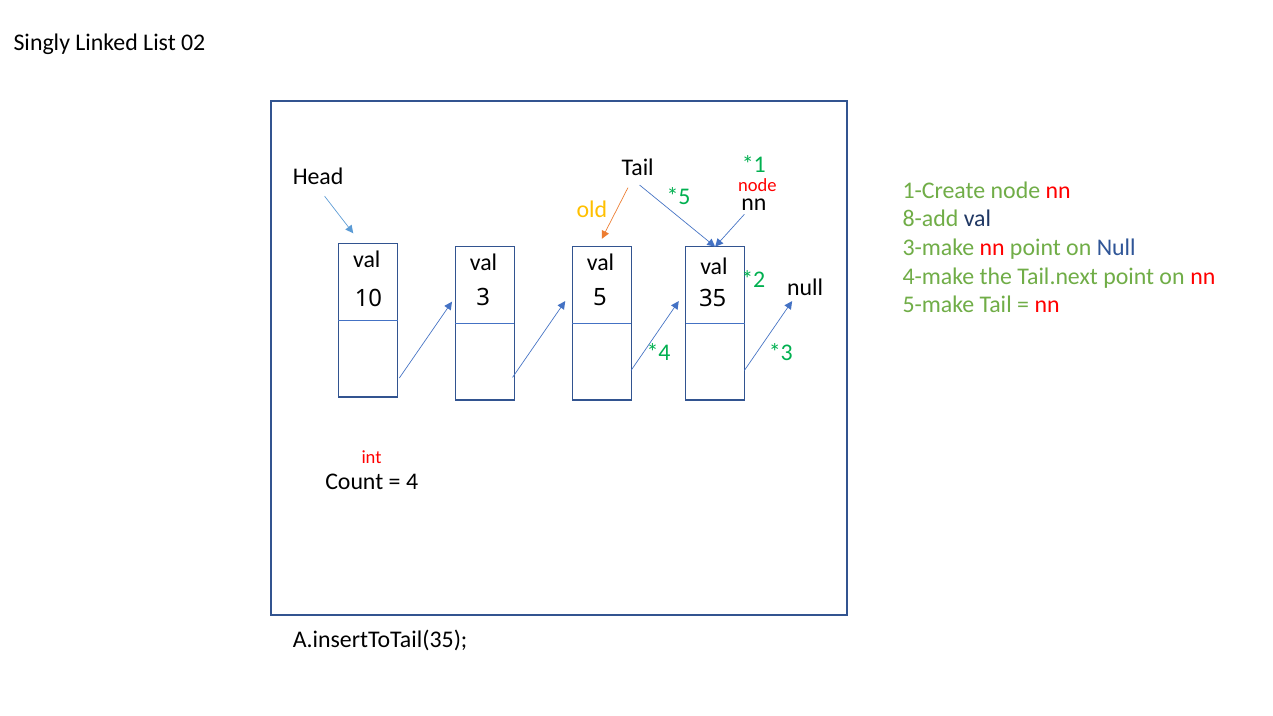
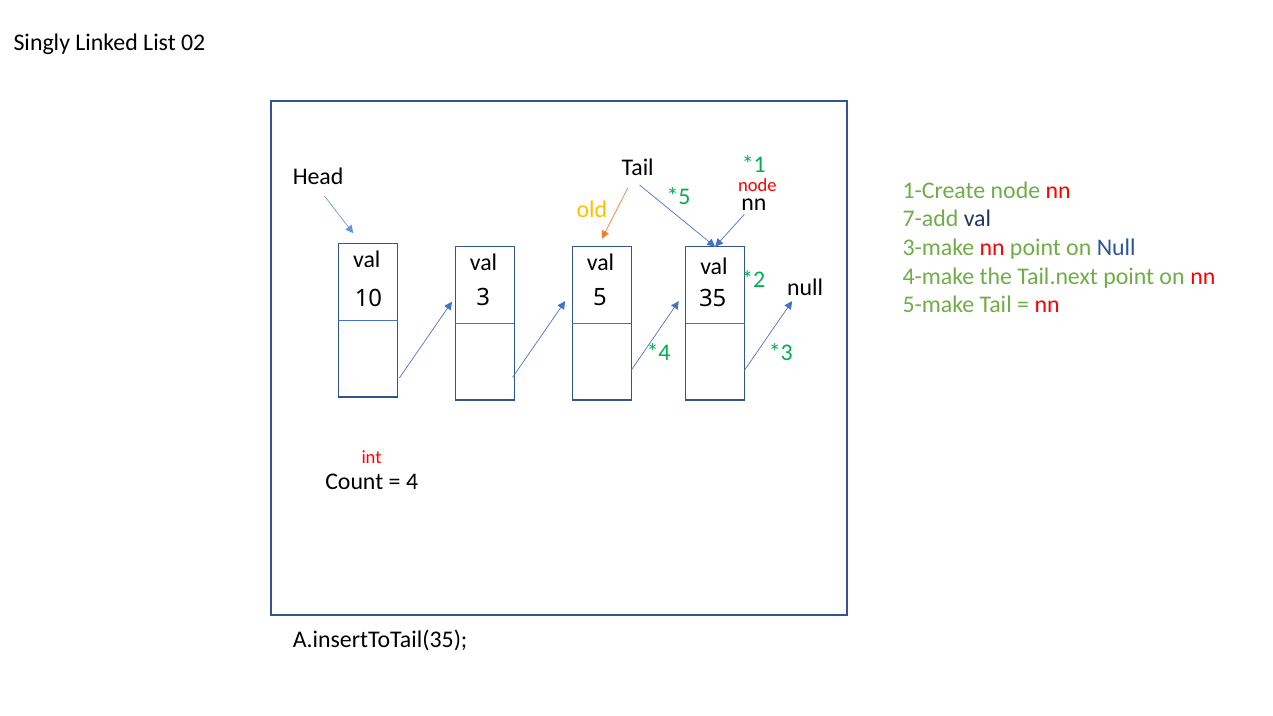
8-add: 8-add -> 7-add (930, 219)
